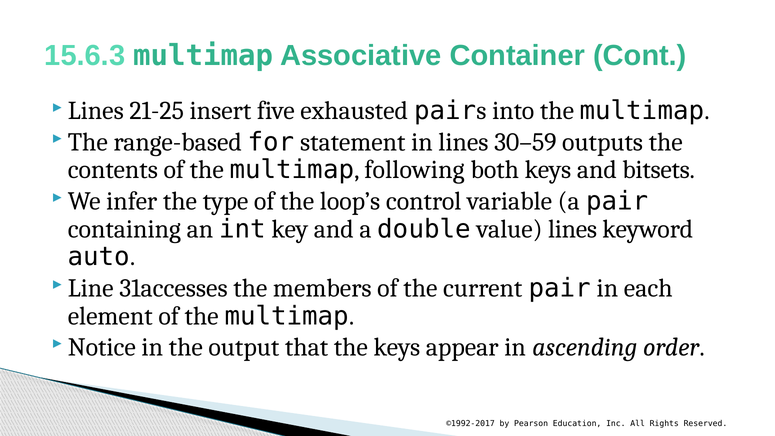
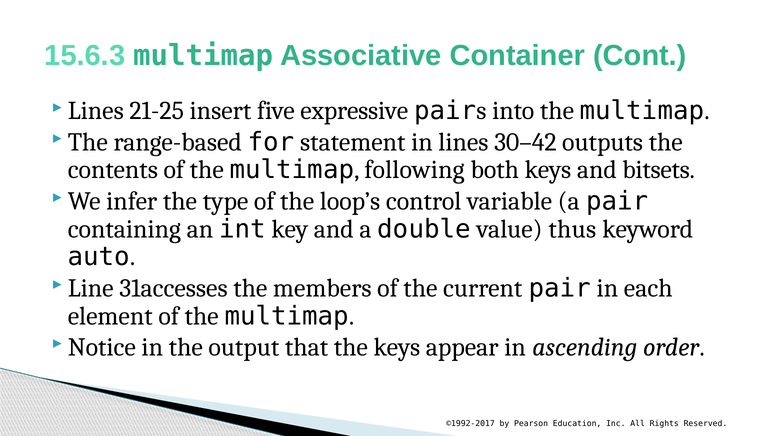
exhausted: exhausted -> expressive (354, 111)
30–59: 30–59 -> 30–42 (525, 142)
value lines: lines -> thus (572, 229)
